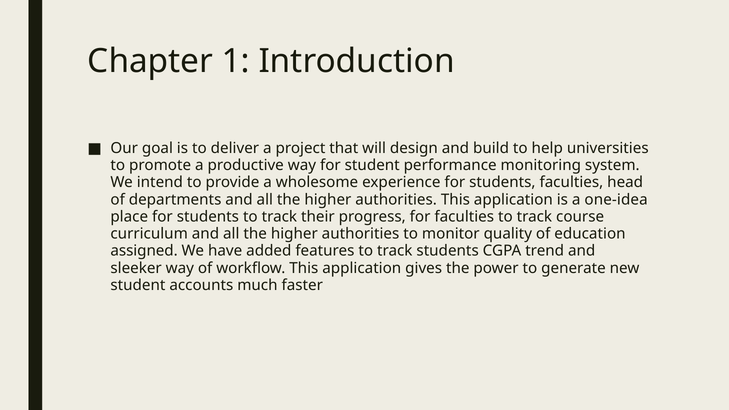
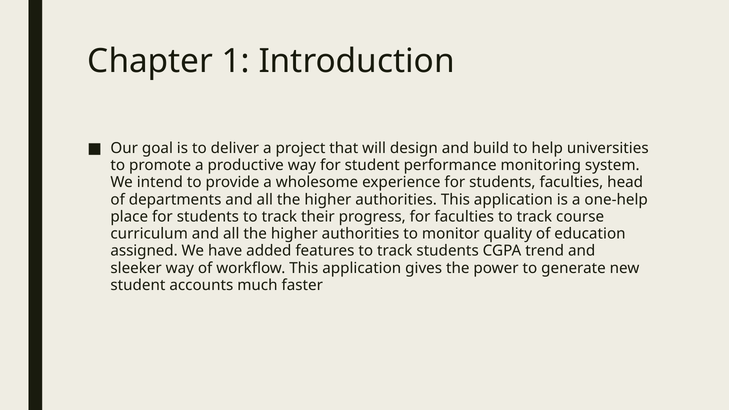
one-idea: one-idea -> one-help (616, 200)
